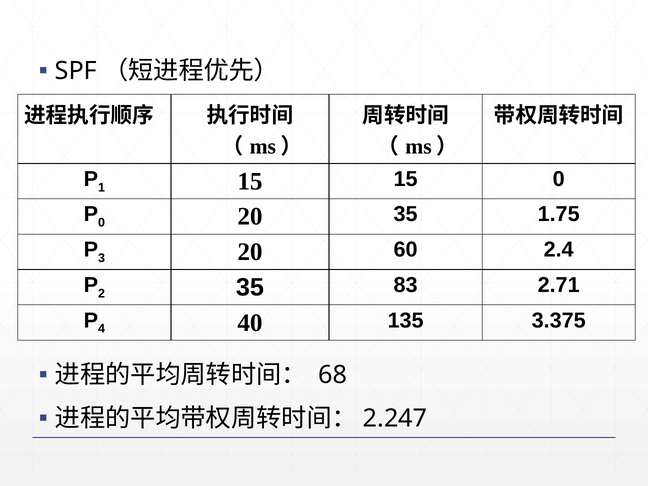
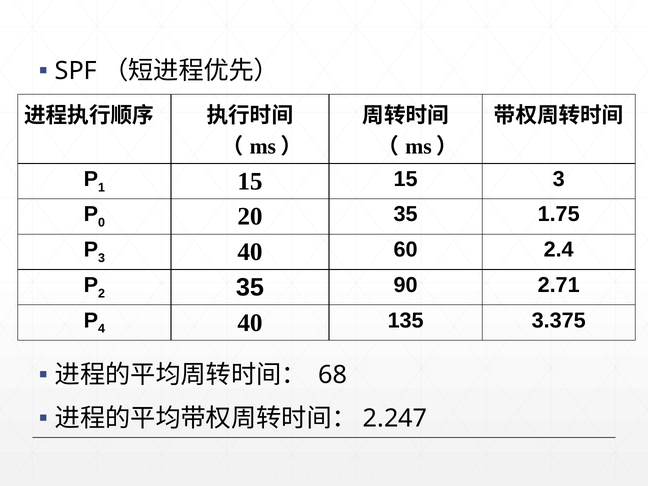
15 0: 0 -> 3 (559, 179)
20: 20 -> 40 (250, 252)
83: 83 -> 90 (406, 285)
